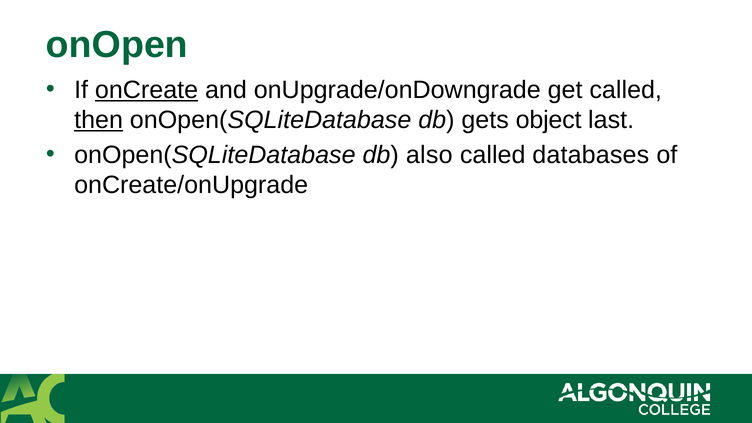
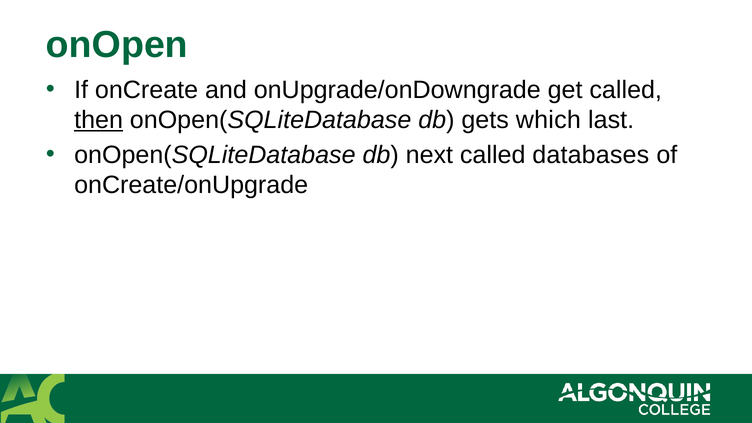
onCreate underline: present -> none (147, 90)
object: object -> which (548, 120)
also: also -> next (429, 155)
